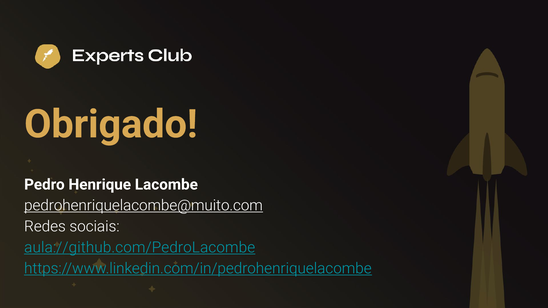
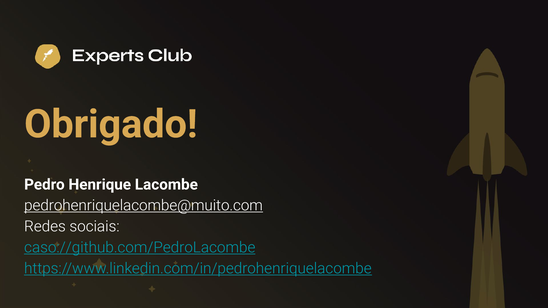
aula://github.com/PedroLacombe: aula://github.com/PedroLacombe -> caso://github.com/PedroLacombe (140, 248)
